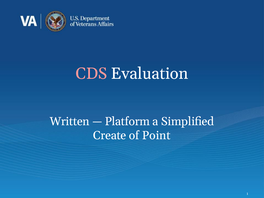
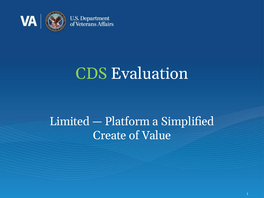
CDS colour: pink -> light green (91, 74)
Written: Written -> Limited (70, 121)
Point: Point -> Value (156, 135)
